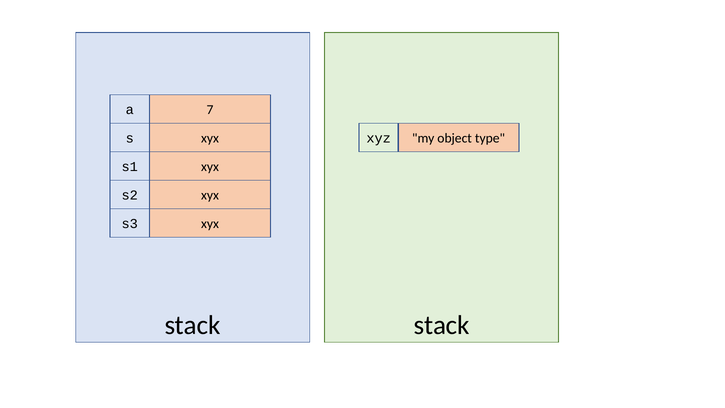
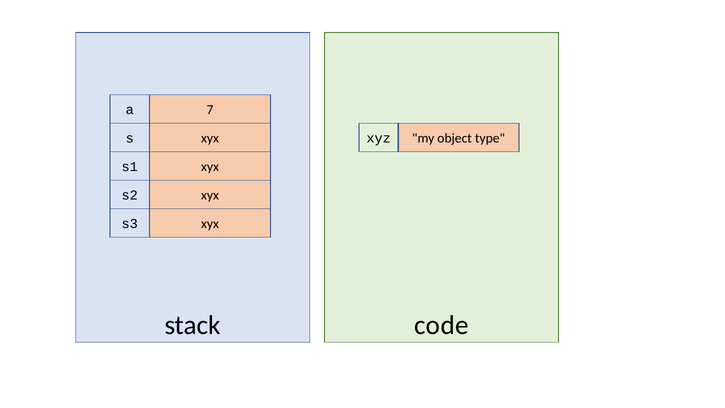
stack: stack -> code (441, 325)
